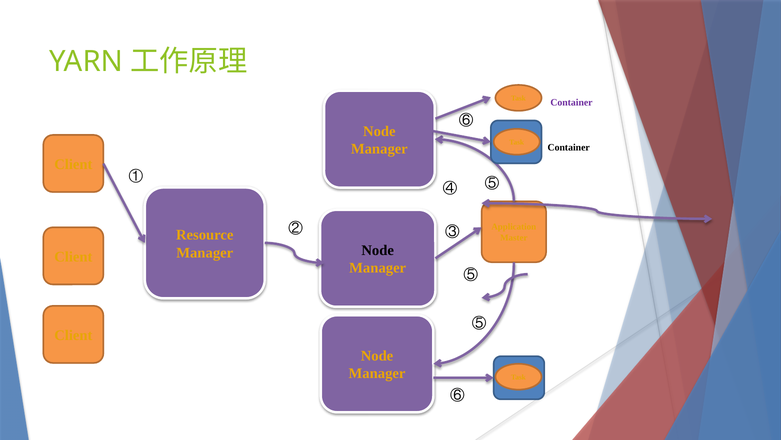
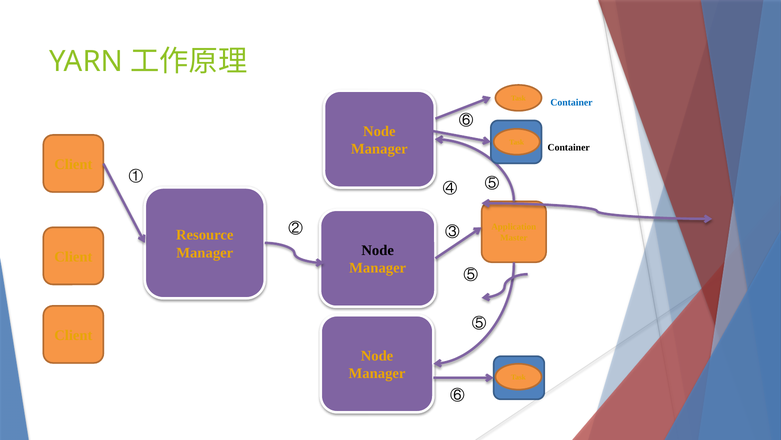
Container colour: purple -> blue (571, 102)
